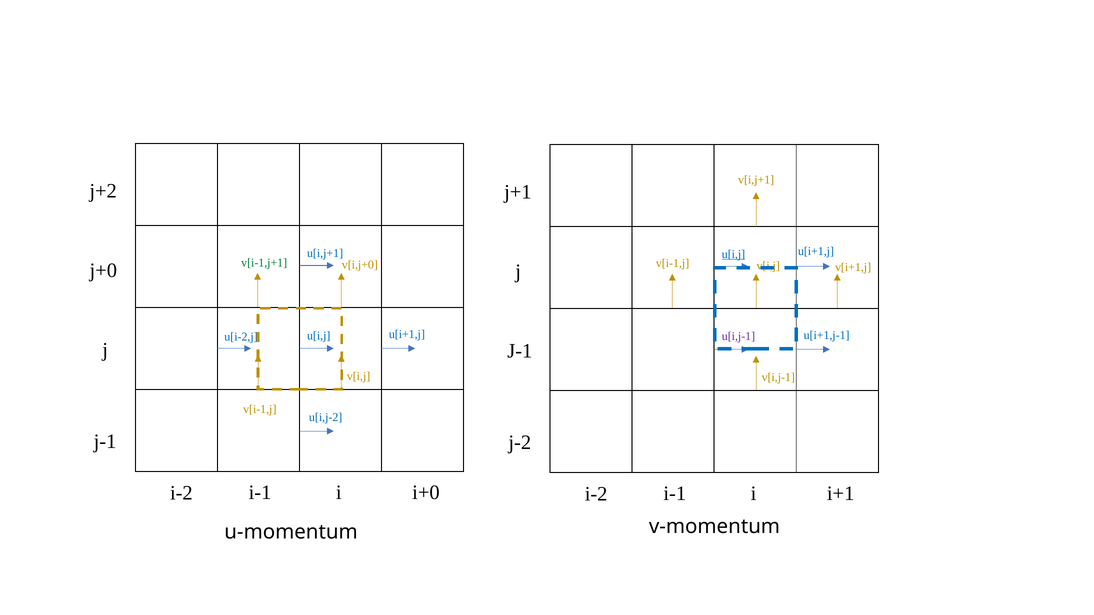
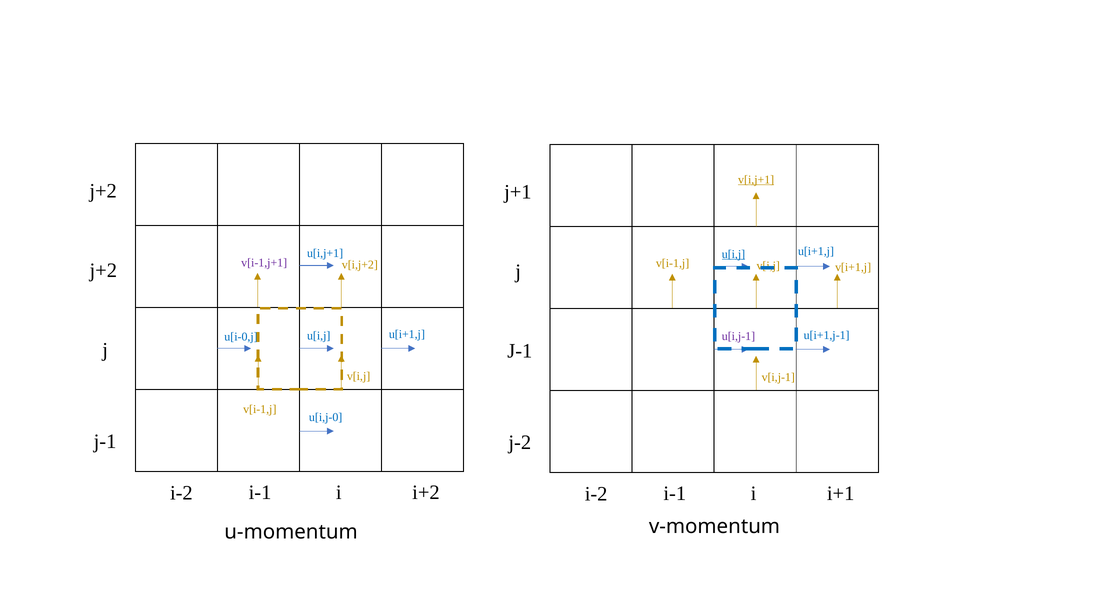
v[i,j+1 underline: none -> present (756, 180)
v[i-1,j+1 colour: green -> purple (264, 263)
v[i,j+0: v[i,j+0 -> v[i,j+2 (360, 265)
j+0: j+0 -> j+2 (103, 271)
u[i-2,j: u[i-2,j -> u[i-0,j (241, 337)
u[i,j-2: u[i,j-2 -> u[i,j-0 (326, 417)
i+0: i+0 -> i+2 (426, 493)
